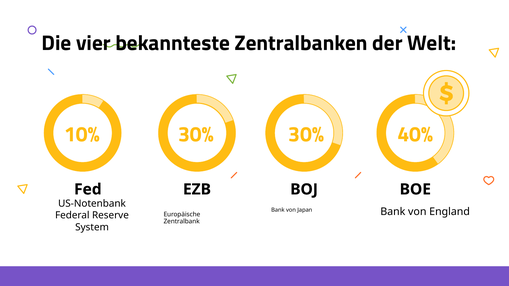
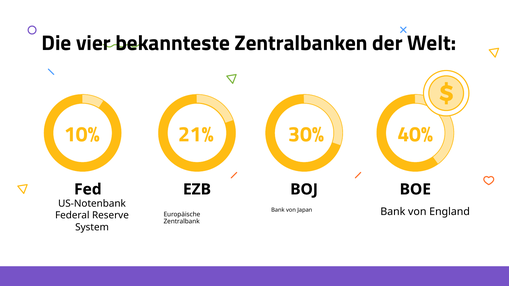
30%: 30% -> 21% (196, 135)
